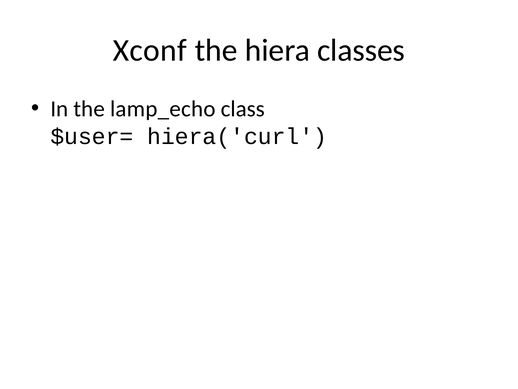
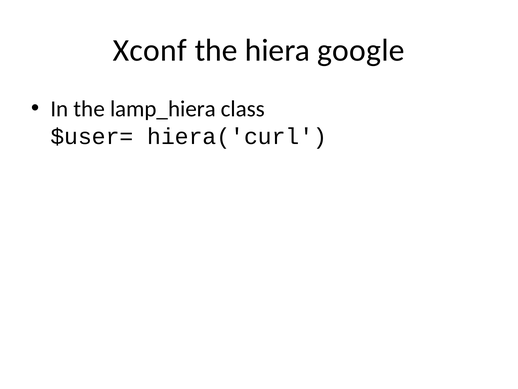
classes: classes -> google (361, 50)
lamp_echo: lamp_echo -> lamp_hiera (163, 109)
